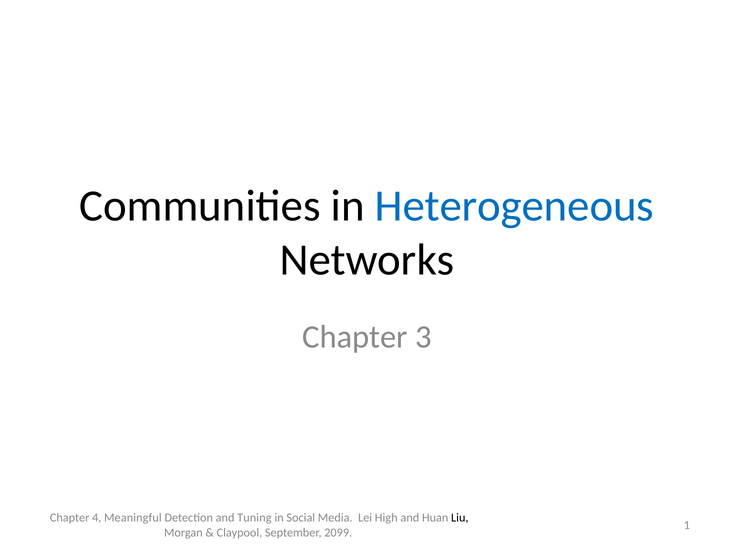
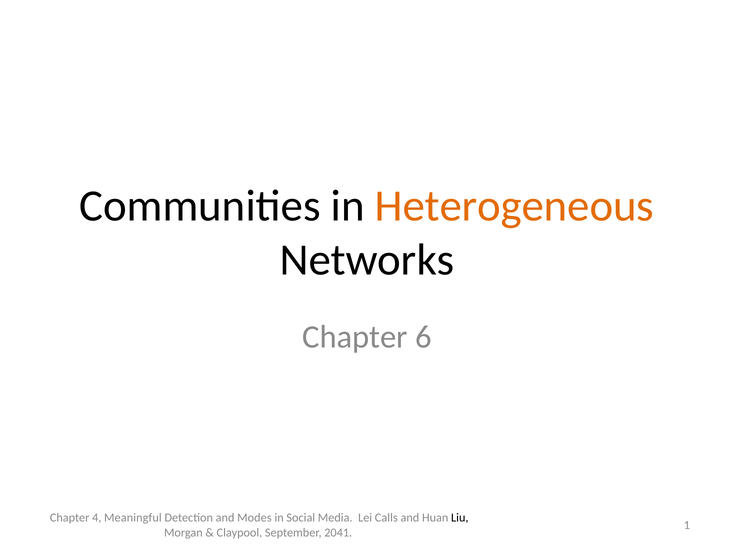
Heterogeneous colour: blue -> orange (514, 206)
3: 3 -> 6 (423, 337)
Tuning: Tuning -> Modes (254, 518)
High: High -> Calls (386, 518)
2099: 2099 -> 2041 (338, 533)
